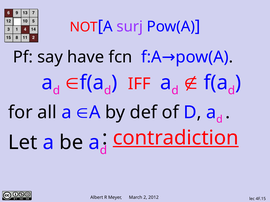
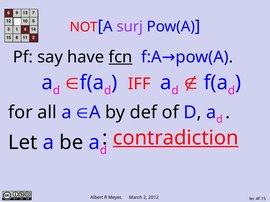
fcn underline: none -> present (120, 57)
